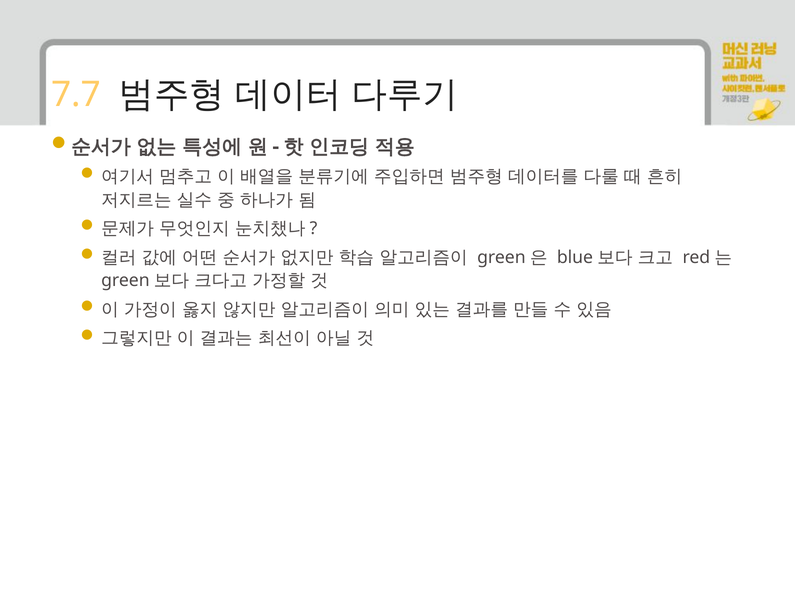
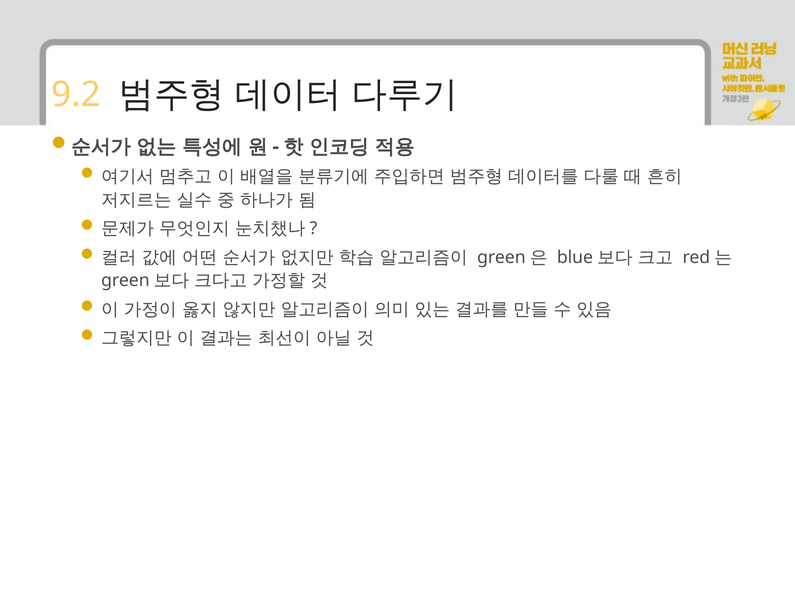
7.7: 7.7 -> 9.2 (76, 95)
